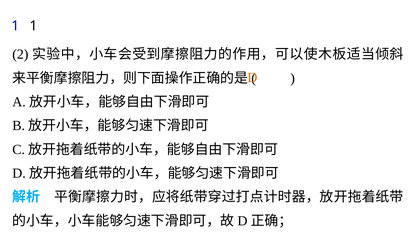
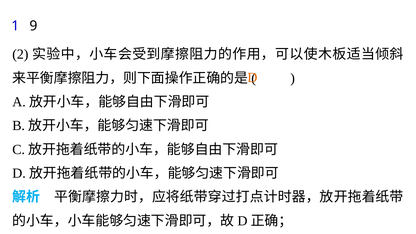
1 1: 1 -> 9 (33, 26)
